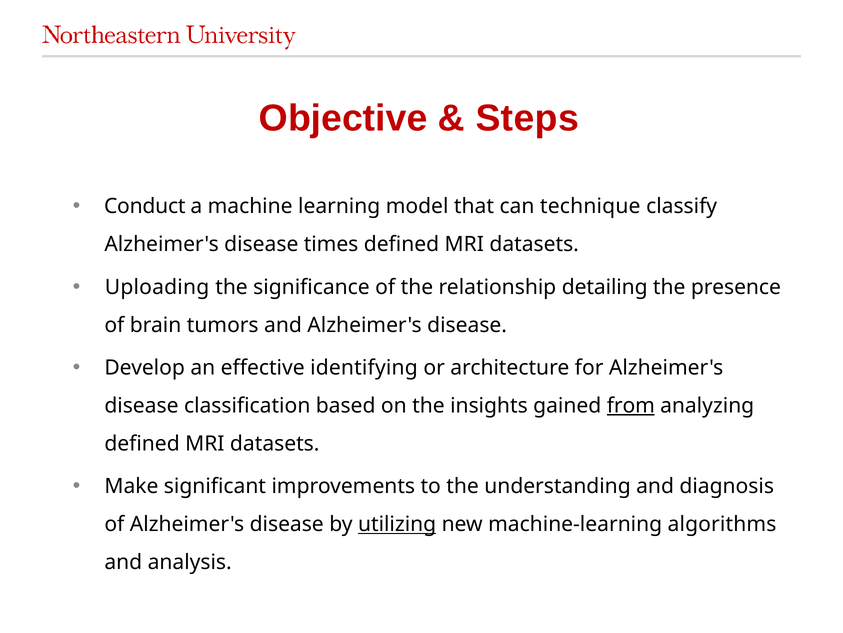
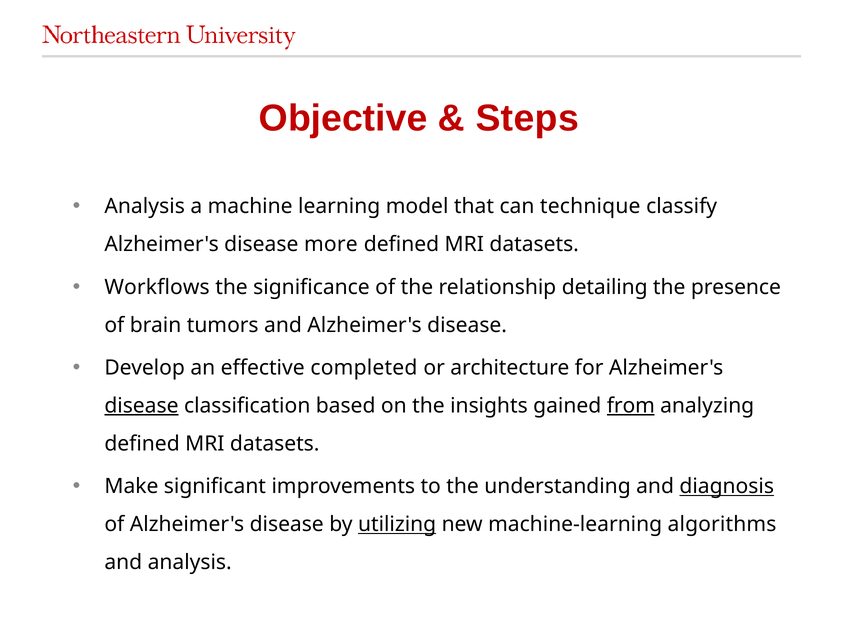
Conduct: Conduct -> Analysis (145, 206)
times: times -> more (331, 244)
Uploading: Uploading -> Workflows (157, 287)
identifying: identifying -> completed (364, 367)
disease underline: none -> present (141, 405)
diagnosis underline: none -> present (727, 486)
